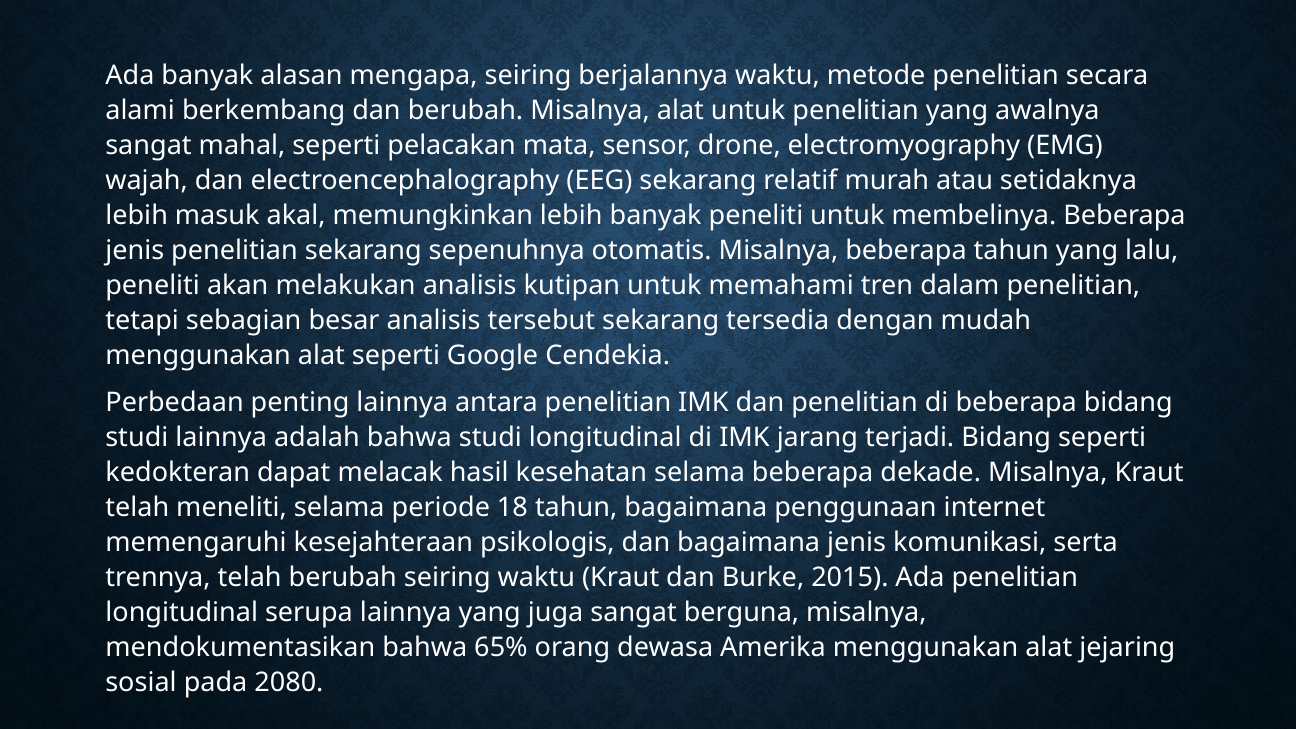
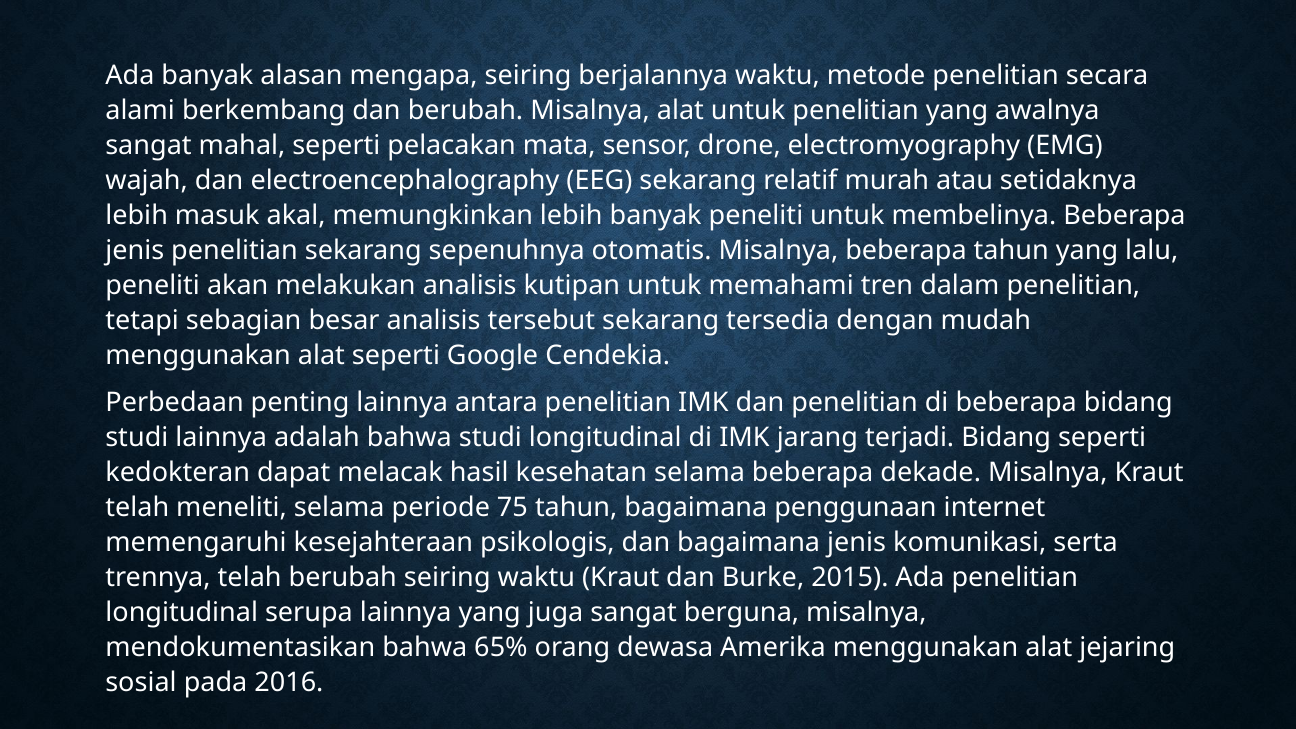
18: 18 -> 75 (512, 507)
2080: 2080 -> 2016 (289, 682)
